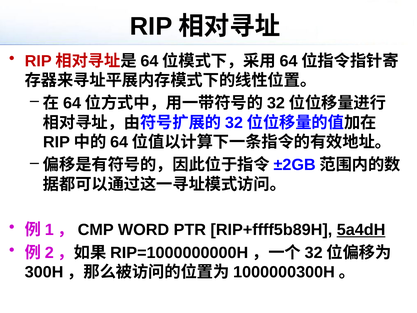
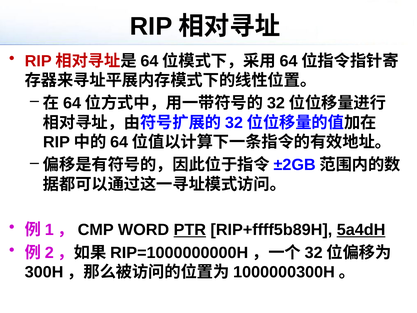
PTR underline: none -> present (190, 230)
